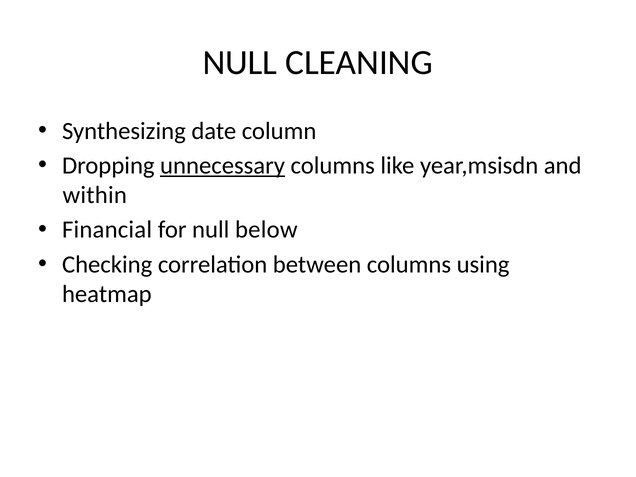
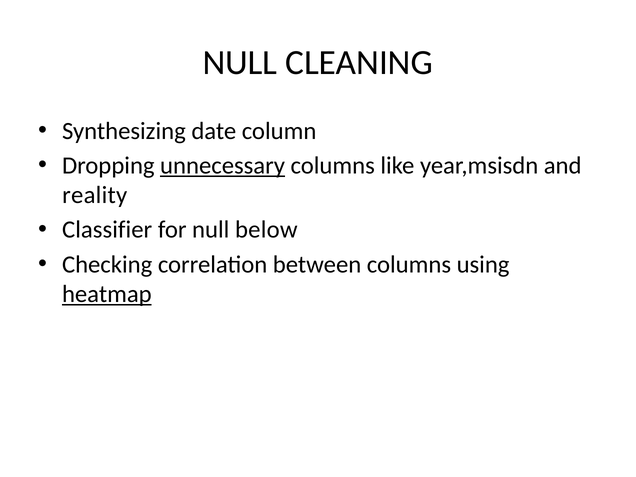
within: within -> reality (95, 195)
Financial: Financial -> Classifier (107, 230)
heatmap underline: none -> present (107, 294)
